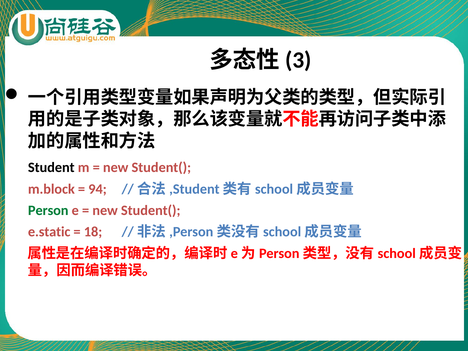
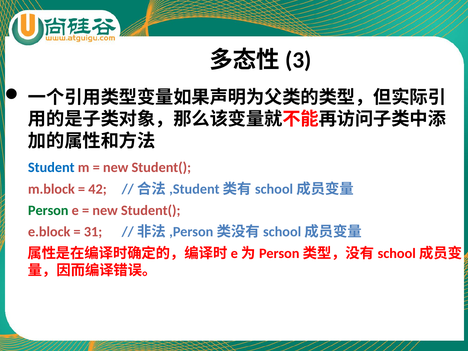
Student colour: black -> blue (51, 168)
94: 94 -> 42 (97, 189)
e.static: e.static -> e.block (49, 232)
18: 18 -> 31 (93, 232)
